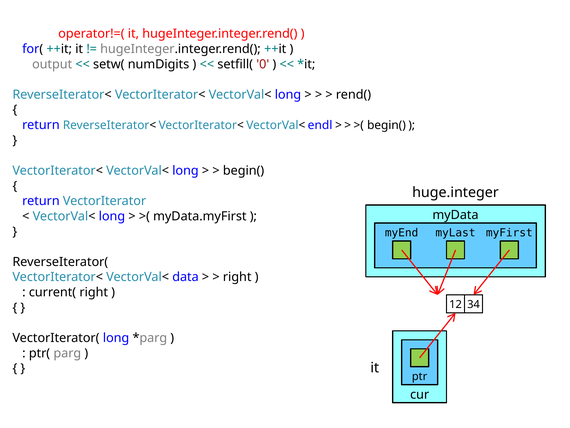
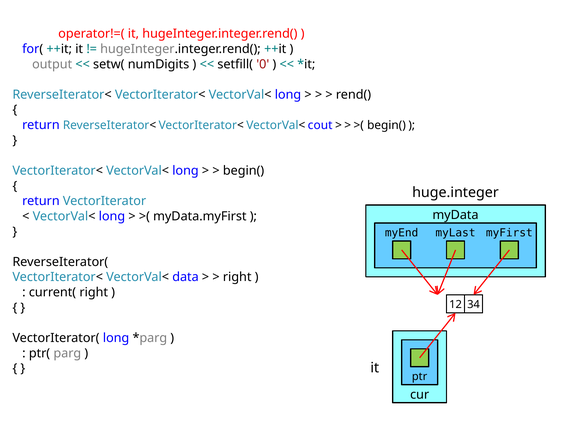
endl: endl -> cout (320, 125)
